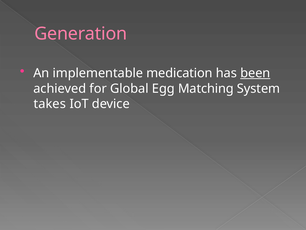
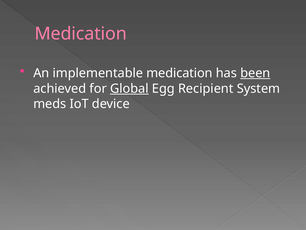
Generation: Generation -> Medication (81, 34)
Global underline: none -> present (129, 88)
Matching: Matching -> Recipient (206, 88)
takes: takes -> meds (50, 104)
